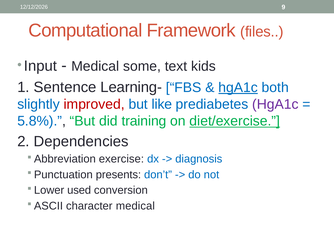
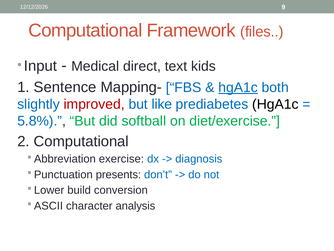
some: some -> direct (142, 66)
Learning-: Learning- -> Mapping- (131, 87)
HgA1c colour: purple -> black (275, 104)
training: training -> softball (144, 121)
diet/exercise underline: present -> none (235, 121)
2 Dependencies: Dependencies -> Computational (81, 141)
used: used -> build (79, 190)
character medical: medical -> analysis (135, 205)
